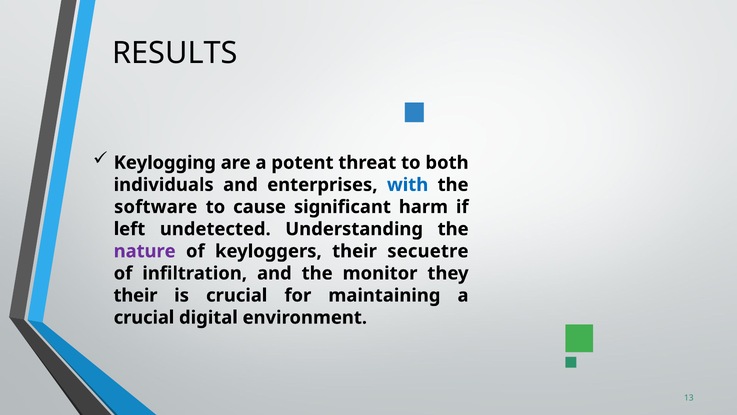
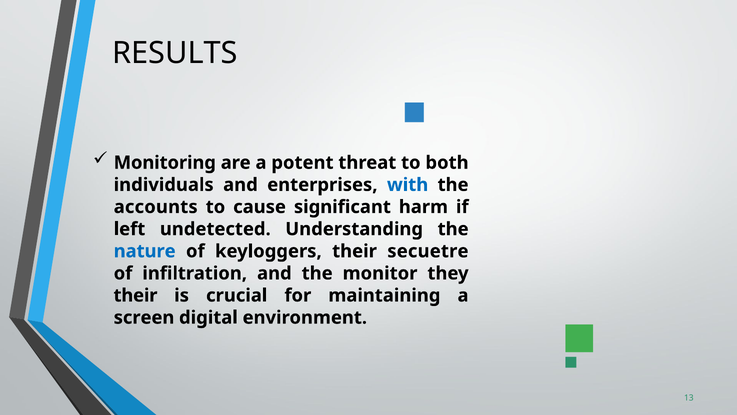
Keylogging: Keylogging -> Monitoring (165, 163)
software: software -> accounts (156, 207)
nature colour: purple -> blue (145, 251)
crucial: crucial -> screen (144, 317)
